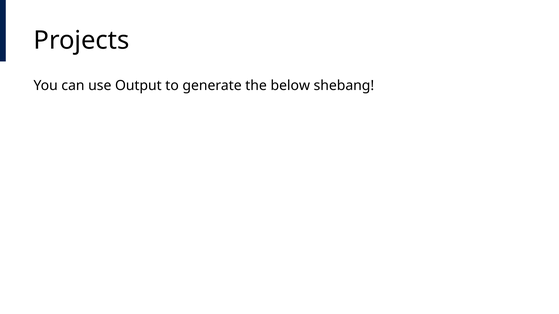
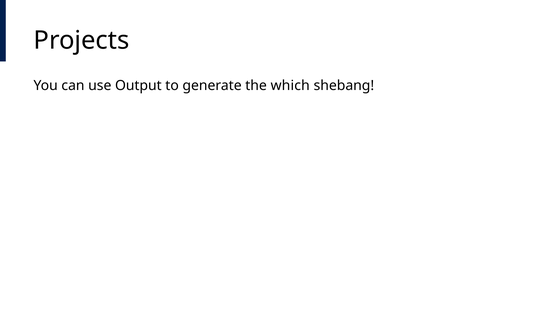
below: below -> which (290, 86)
